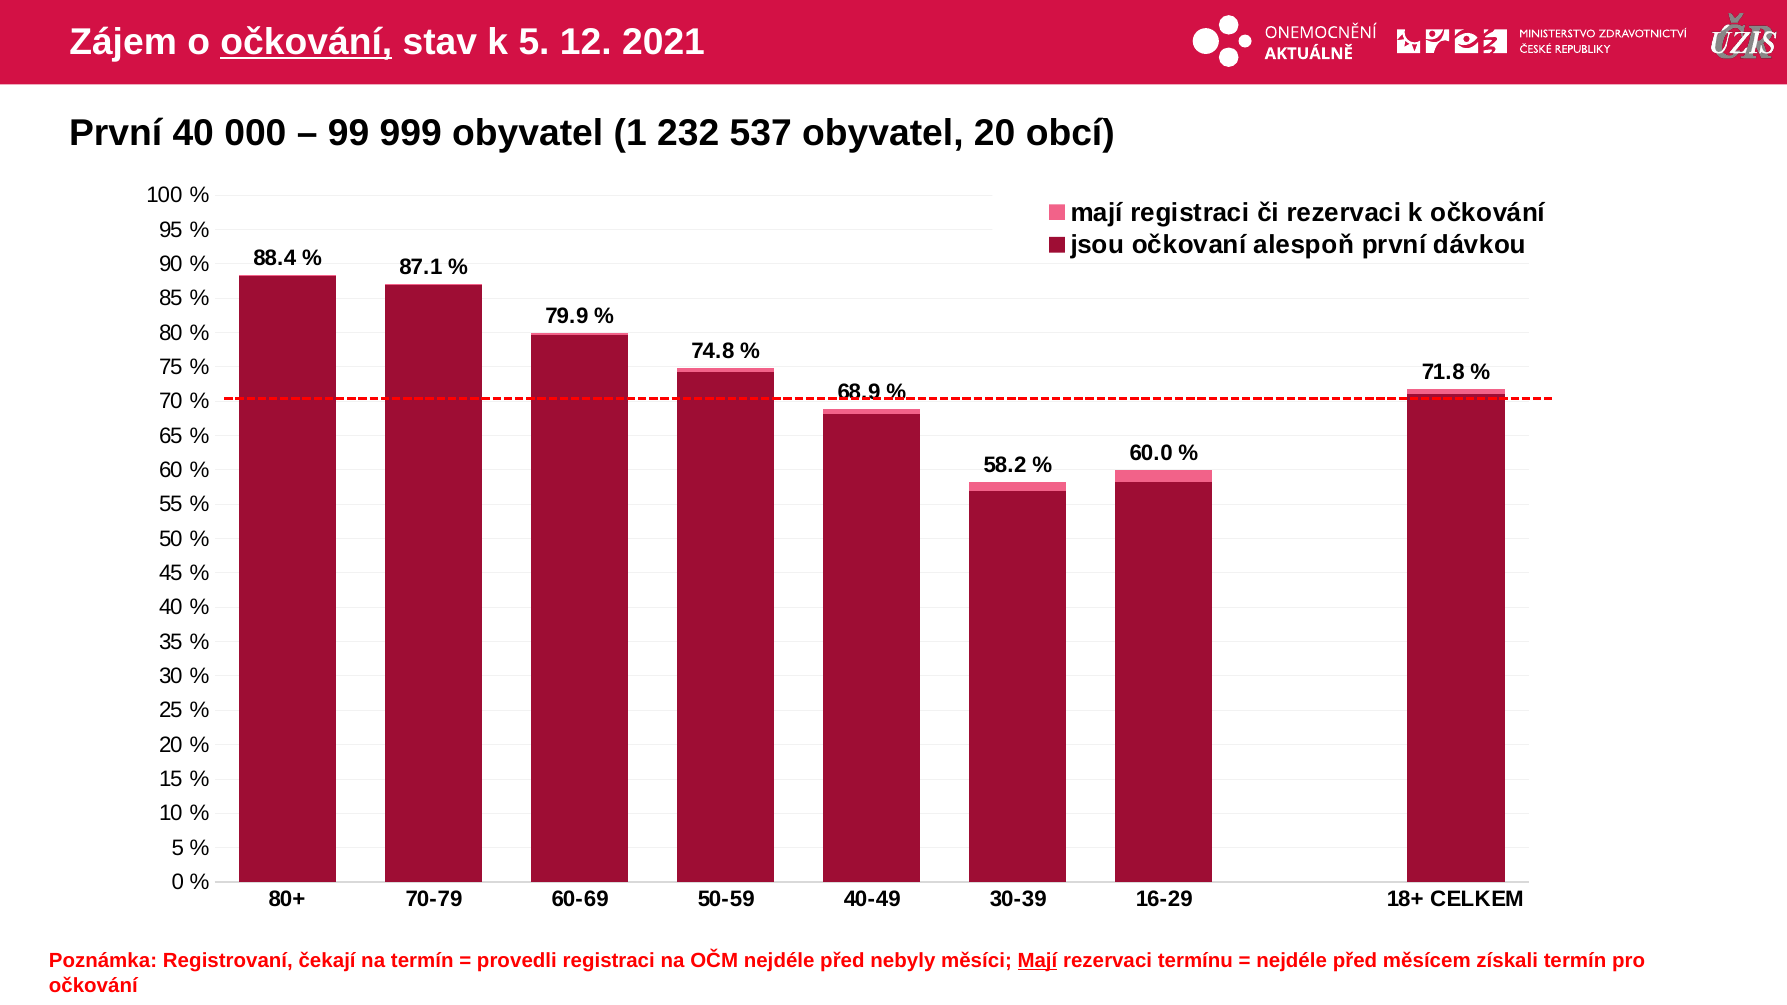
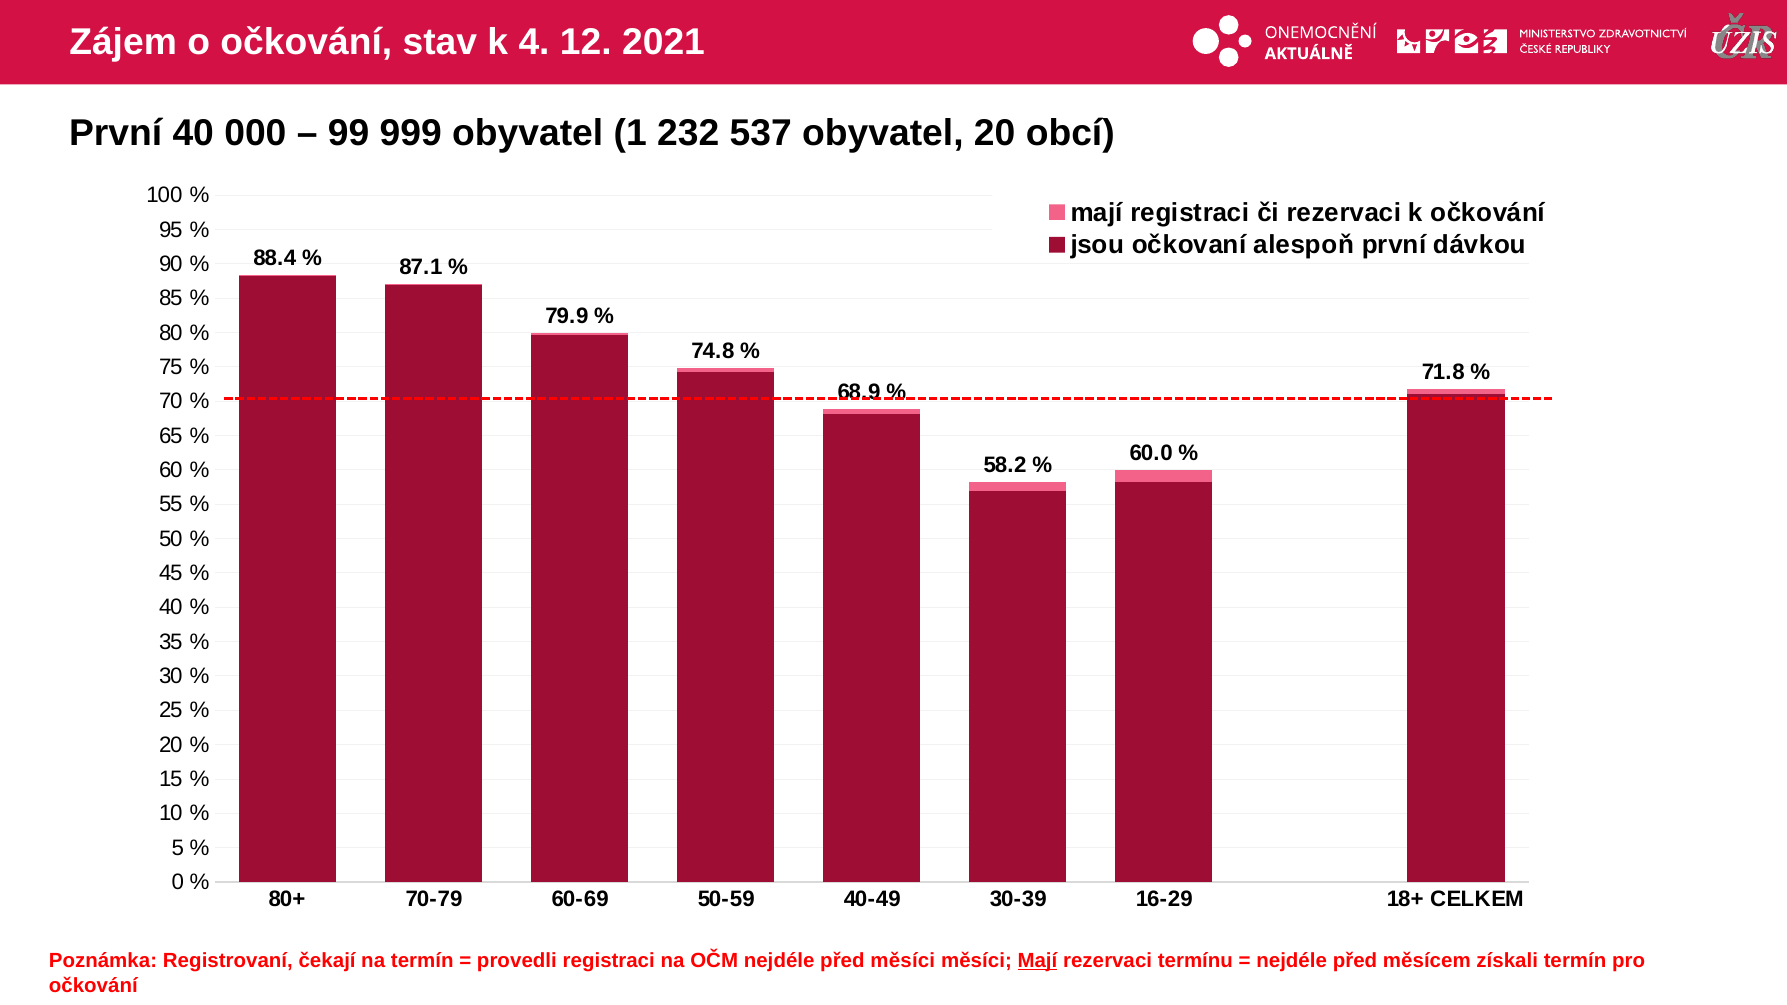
očkování underline: present -> none (306, 42)
k 5: 5 -> 4 (534, 42)
před nebyly: nebyly -> měsíci (903, 961)
